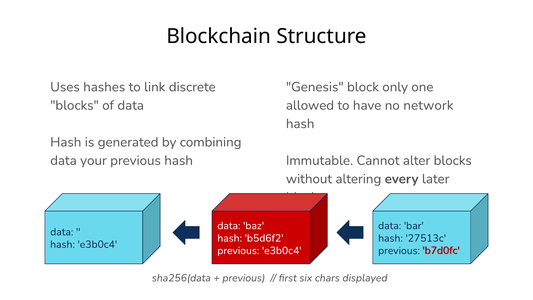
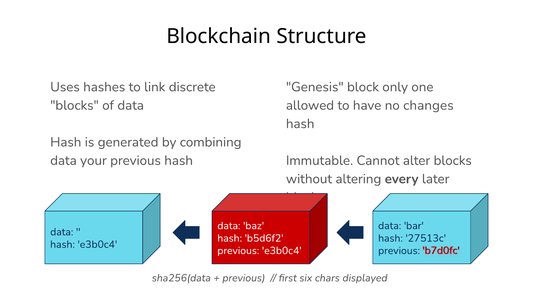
network: network -> changes (428, 105)
